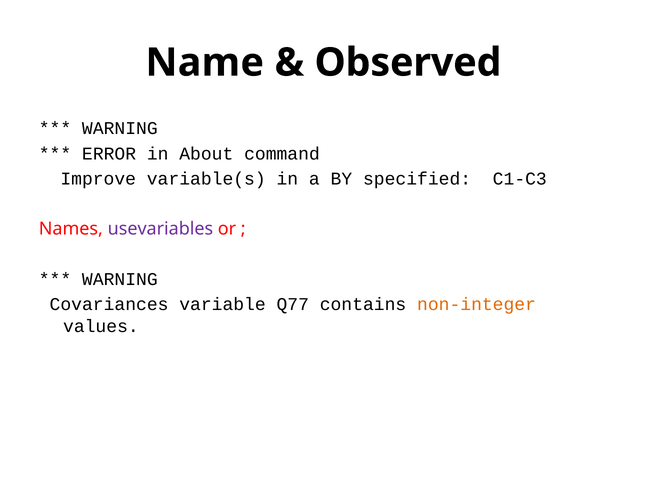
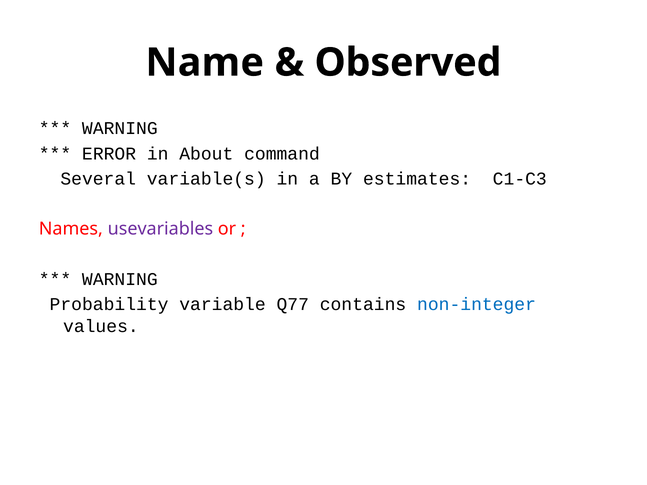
Improve: Improve -> Several (98, 179)
specified: specified -> estimates (417, 179)
Covariances: Covariances -> Probability (109, 305)
non-integer colour: orange -> blue (477, 305)
